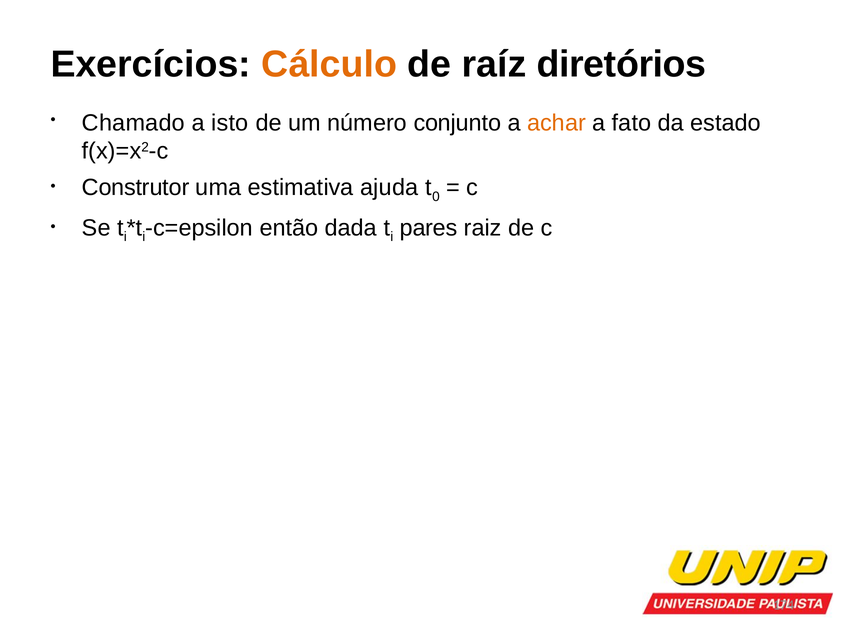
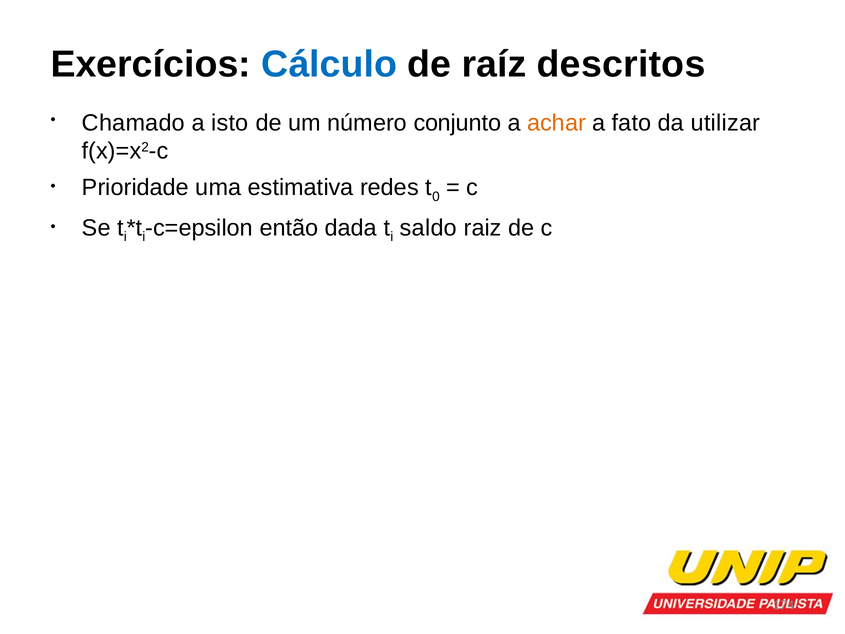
Cálculo colour: orange -> blue (329, 65)
diretórios: diretórios -> descritos (621, 65)
estado: estado -> utilizar (726, 123)
Construtor: Construtor -> Prioridade (135, 187)
ajuda: ajuda -> redes (389, 187)
pares: pares -> saldo (428, 228)
